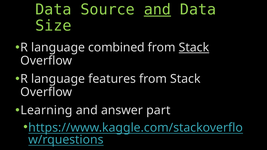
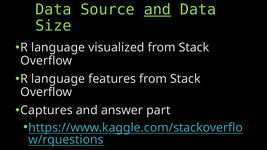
combined: combined -> visualized (116, 48)
Stack underline: present -> none (194, 48)
Learning: Learning -> Captures (47, 110)
